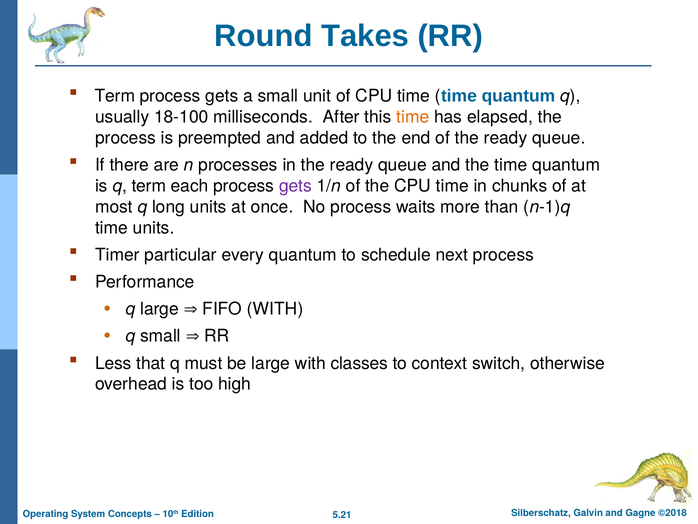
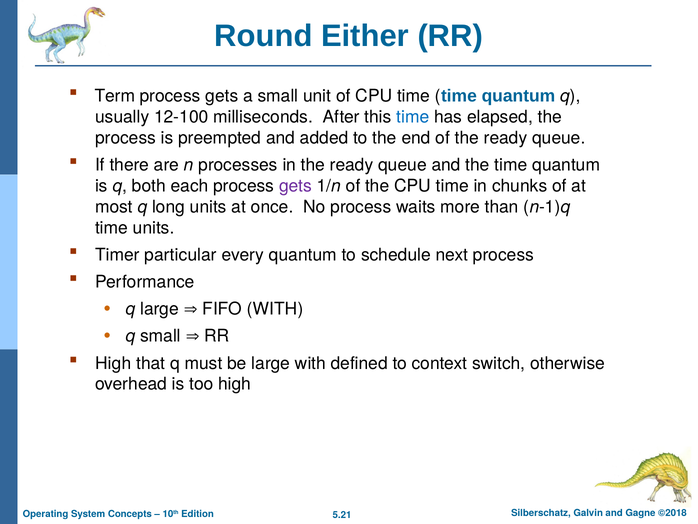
Takes: Takes -> Either (365, 36)
18-100: 18-100 -> 12-100 (181, 117)
time colour: orange -> blue (413, 117)
q term: term -> both (149, 186)
Less: Less -> High (113, 363)
classes: classes -> defined (359, 363)
